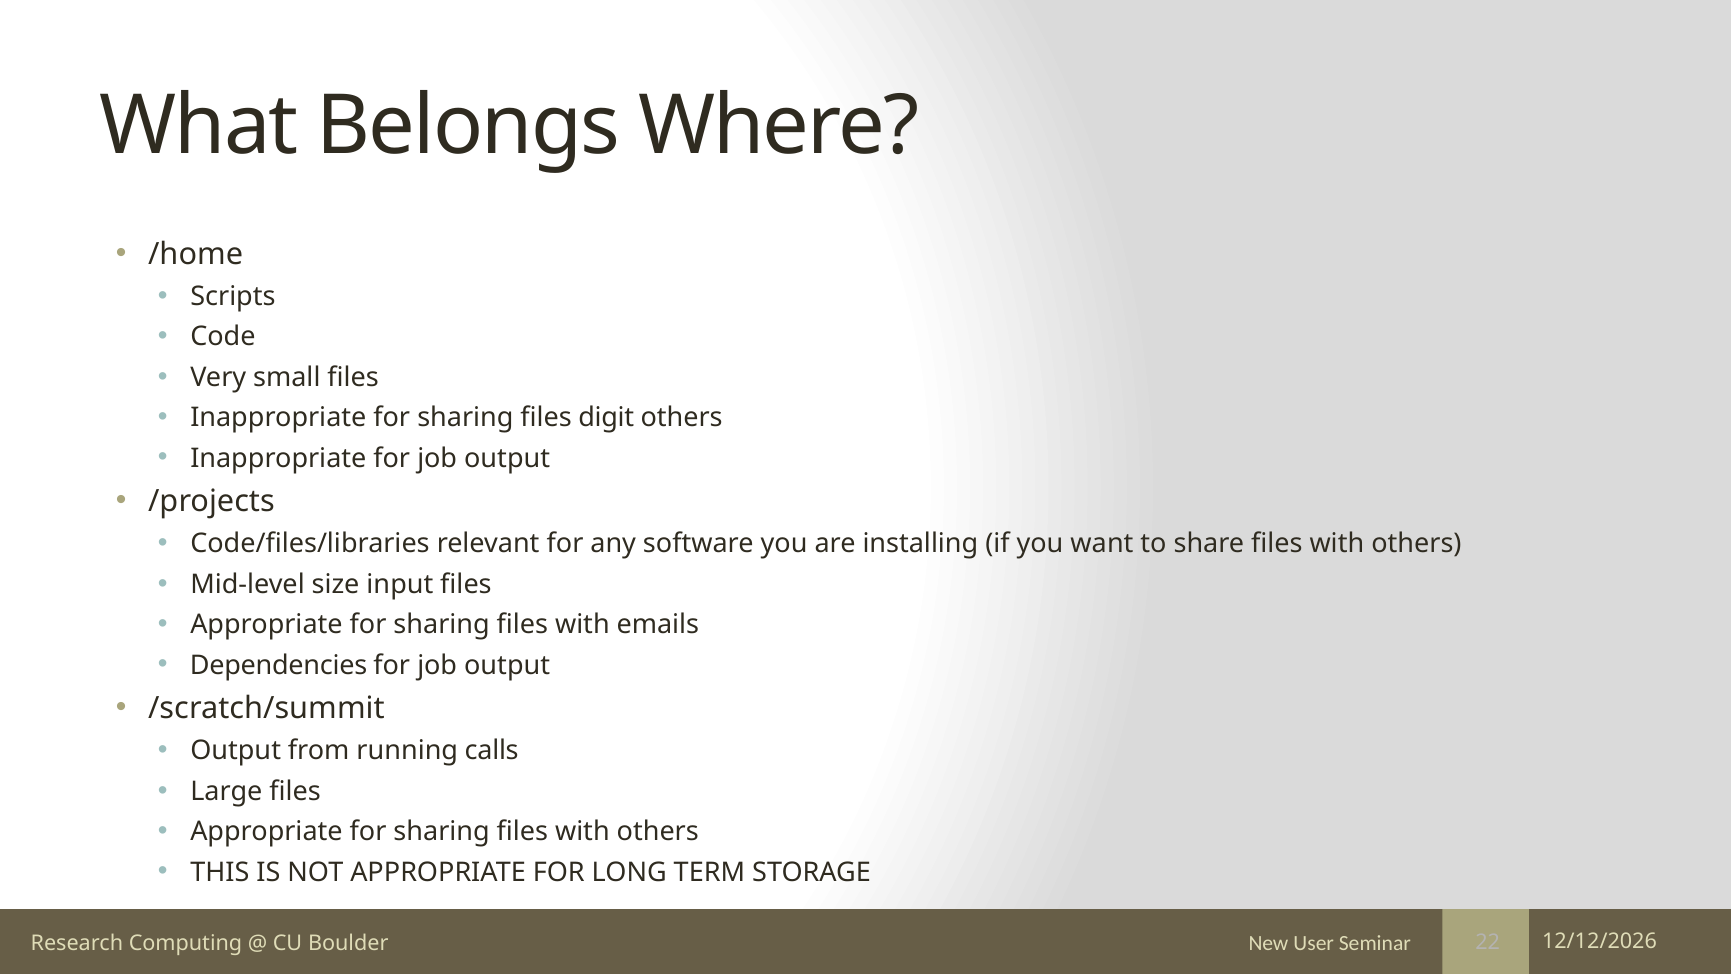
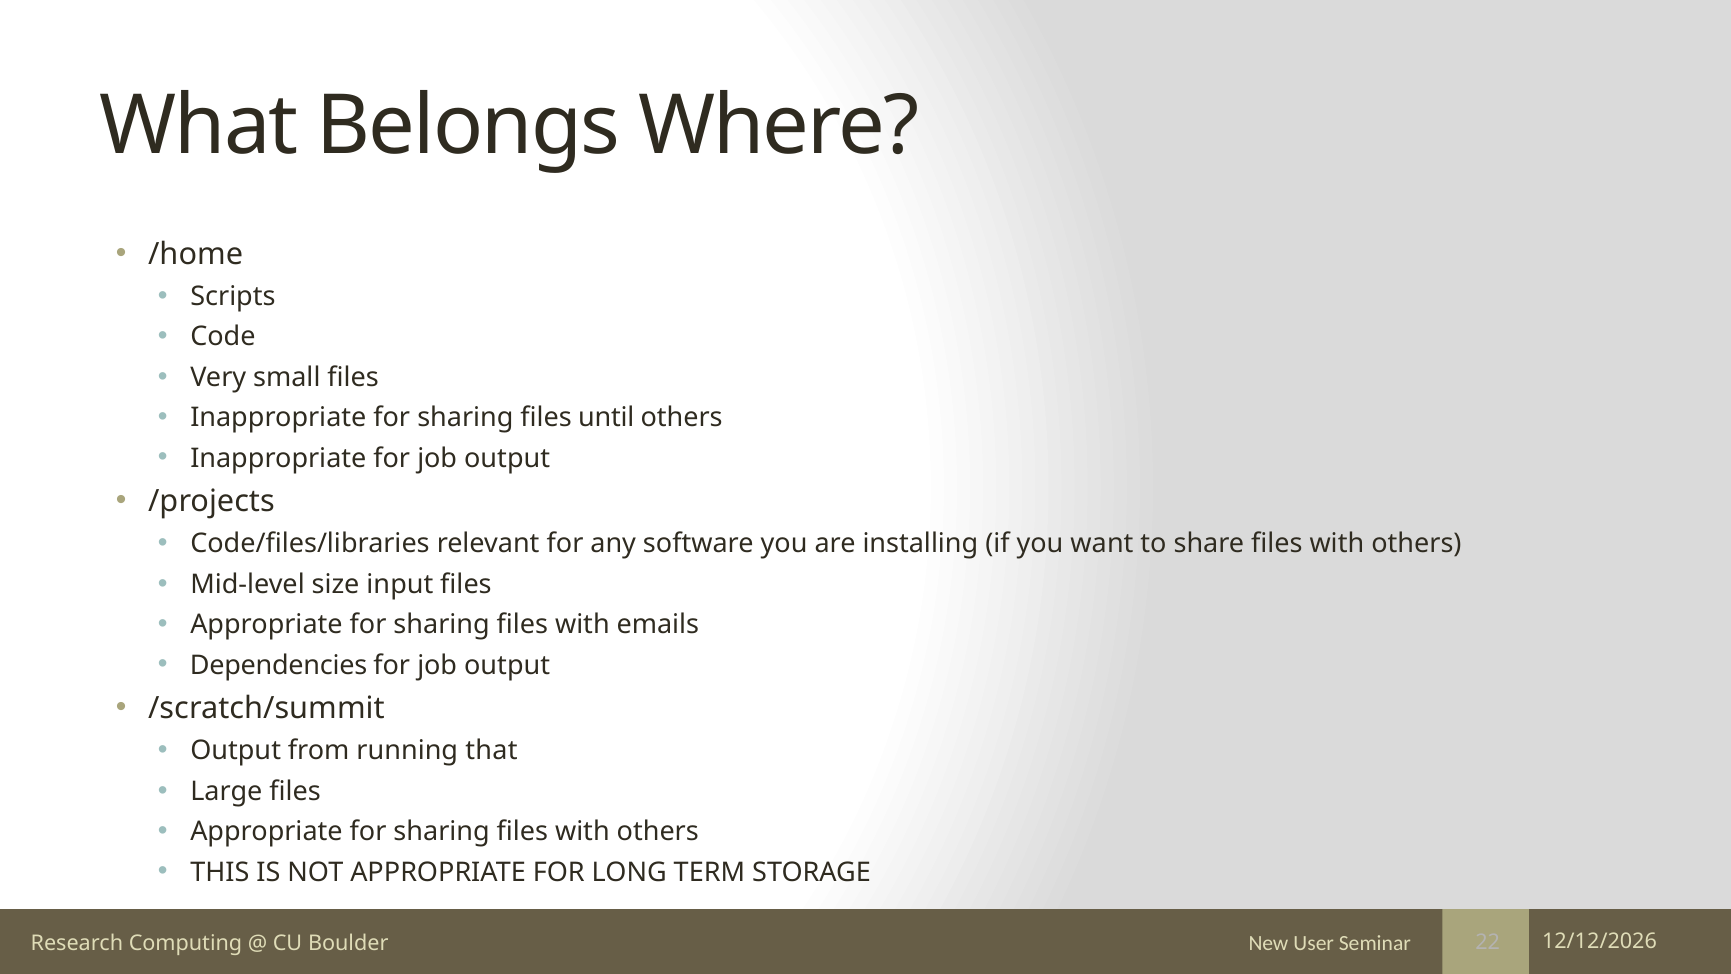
digit: digit -> until (606, 418)
calls: calls -> that (491, 751)
